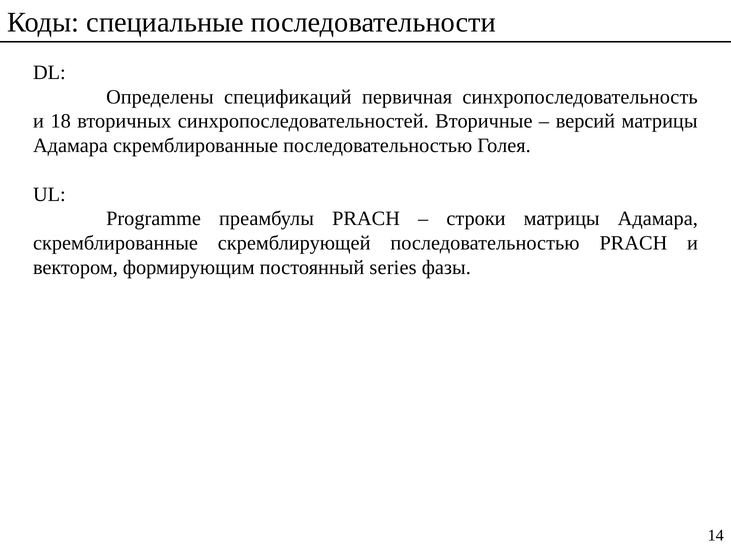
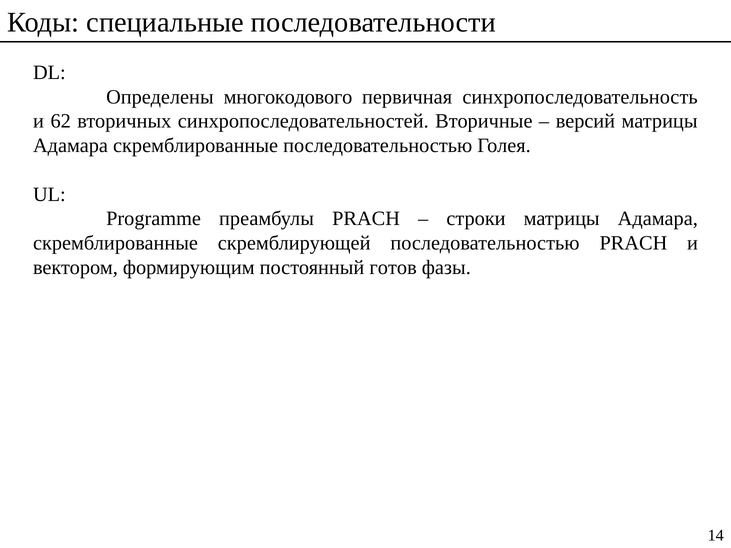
спецификаций: спецификаций -> многокодового (288, 97)
18: 18 -> 62 (61, 121)
series: series -> готов (393, 268)
